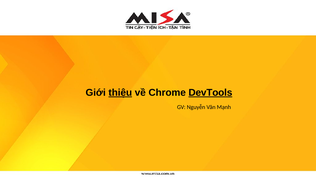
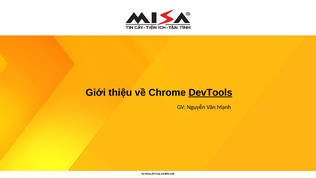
thiệu underline: present -> none (120, 92)
